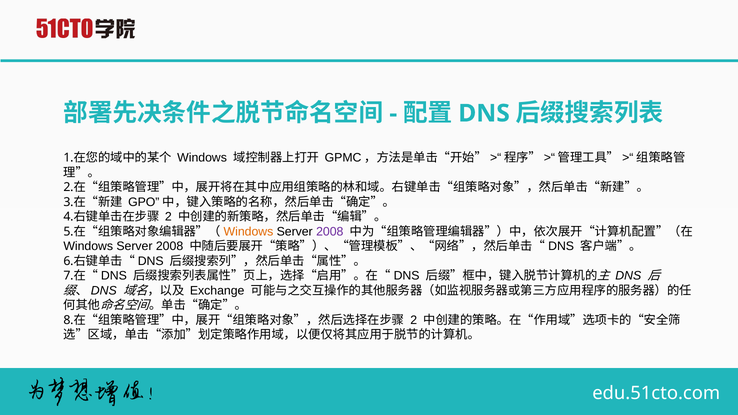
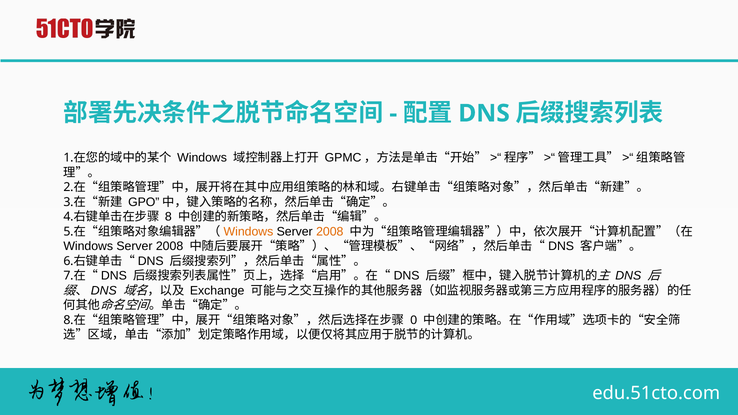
2: 2 -> 8 (168, 217)
2008 colour: purple -> orange (330, 232)
2: 2 -> 0 (414, 320)
